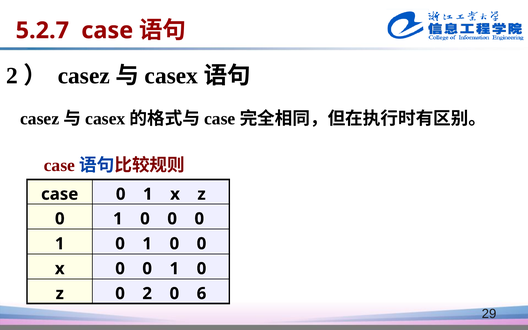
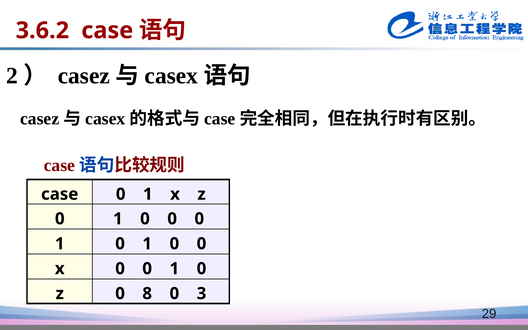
5.2.7: 5.2.7 -> 3.6.2 (42, 30)
0 2: 2 -> 8 (147, 294)
6: 6 -> 3 (201, 294)
